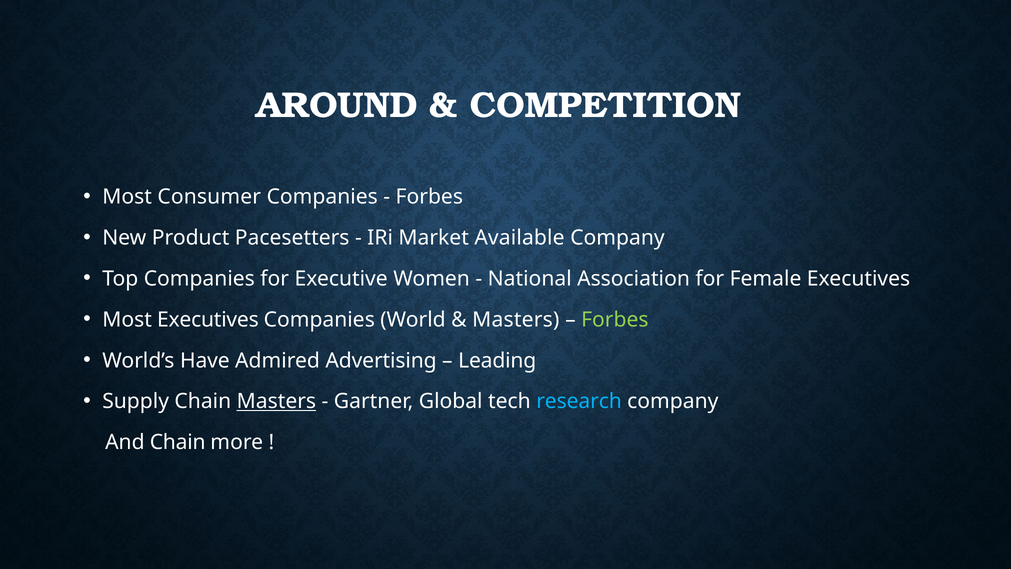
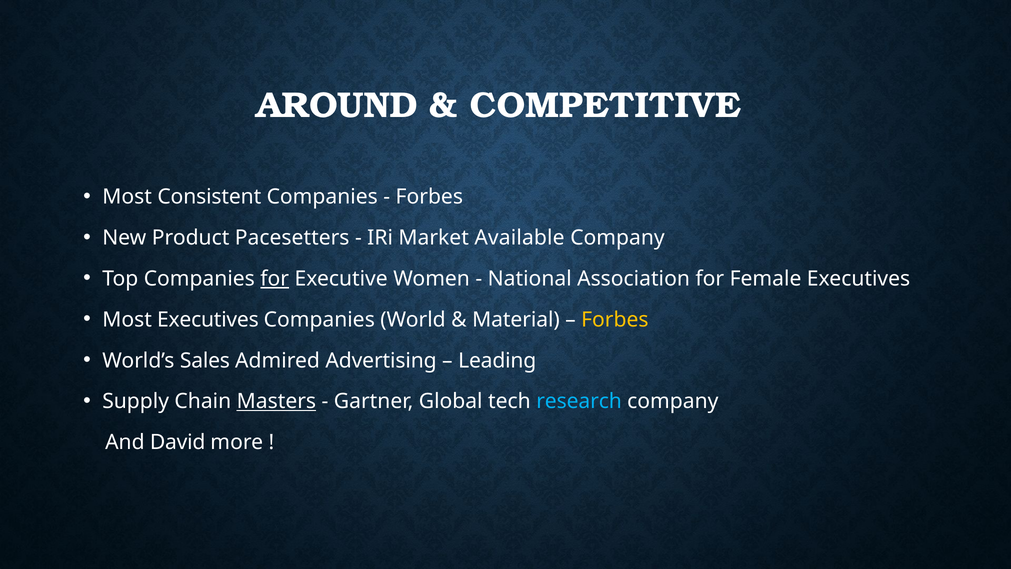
COMPETITION: COMPETITION -> COMPETITIVE (605, 105)
Consumer: Consumer -> Consistent (209, 197)
for underline: none -> present (275, 279)
Masters: Masters -> Material (516, 319)
Forbes colour: light green -> yellow (615, 319)
Have: Have -> Sales (205, 360)
And Chain: Chain -> David (178, 442)
